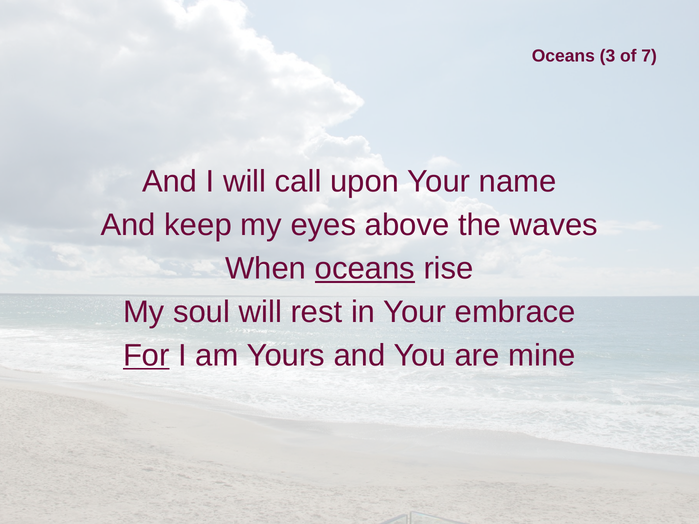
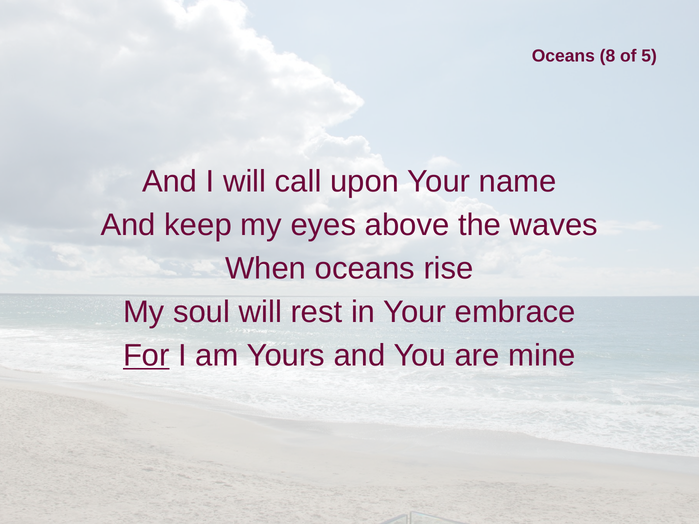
3: 3 -> 8 (607, 56)
7: 7 -> 5 (649, 56)
oceans underline: present -> none (365, 269)
